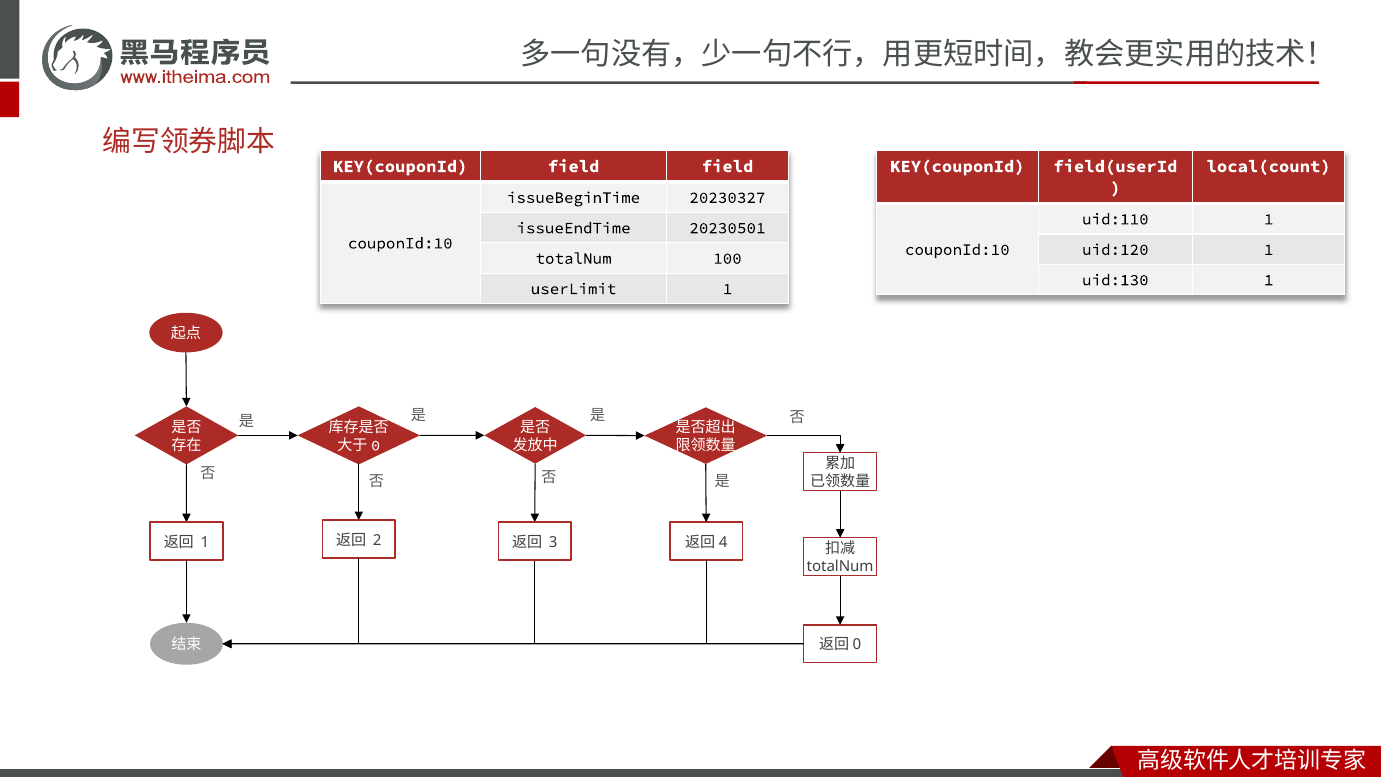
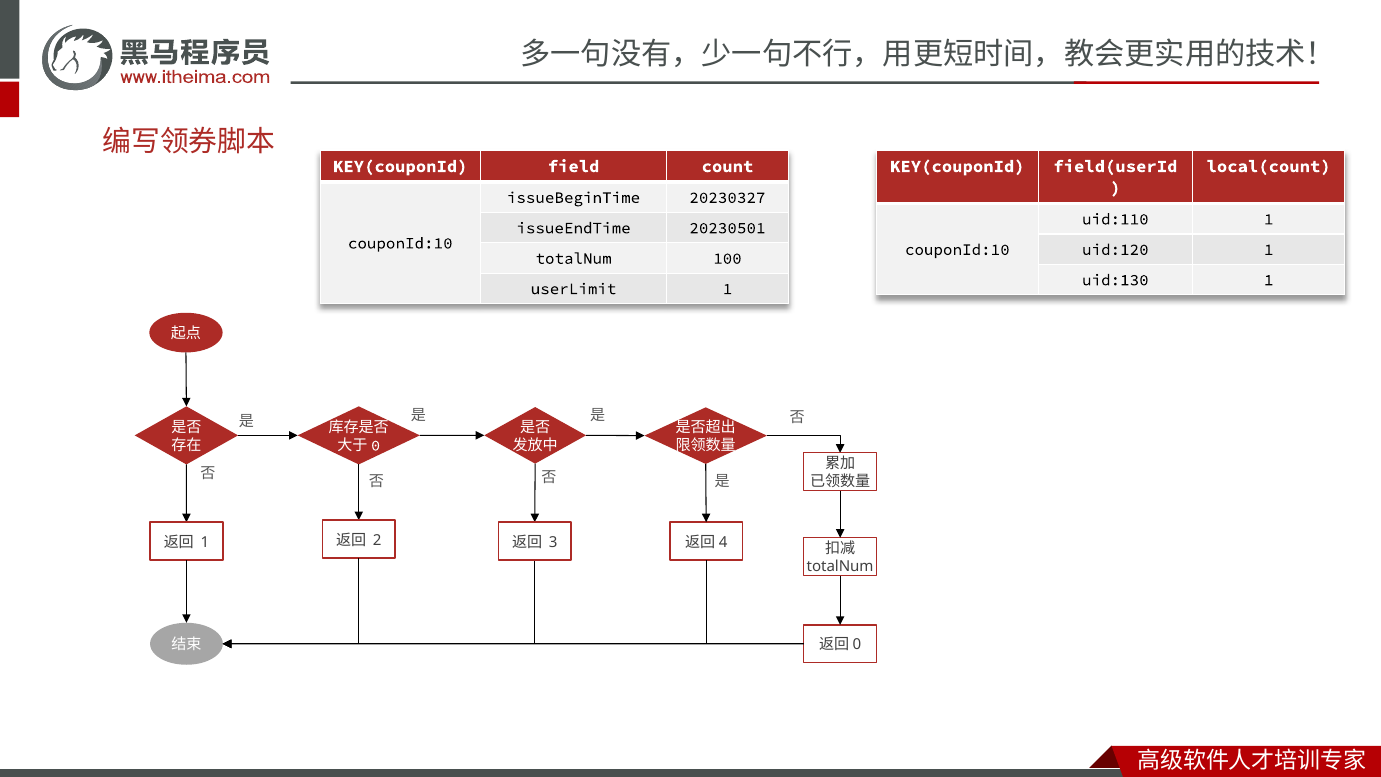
field field: field -> count (727, 166)
